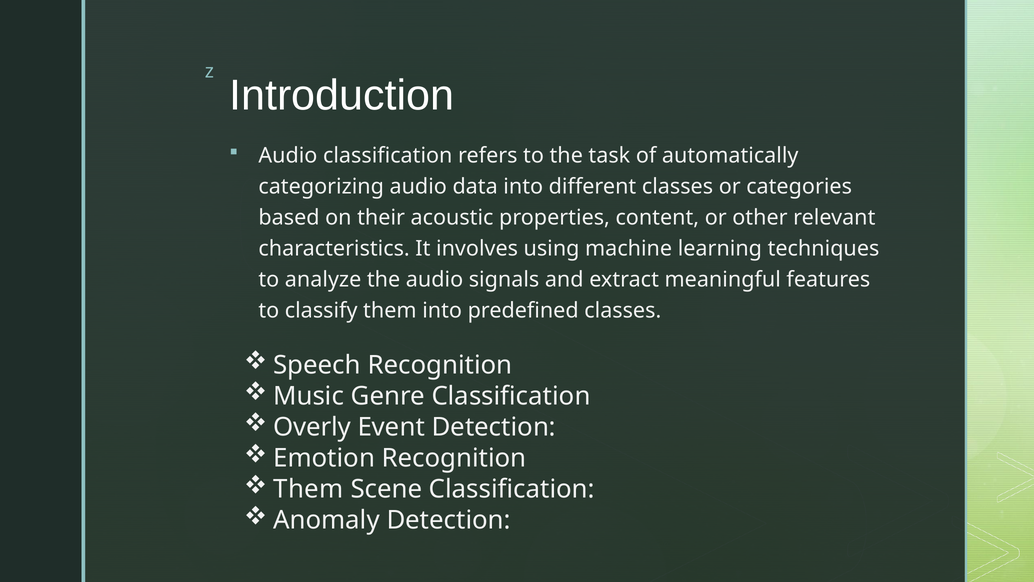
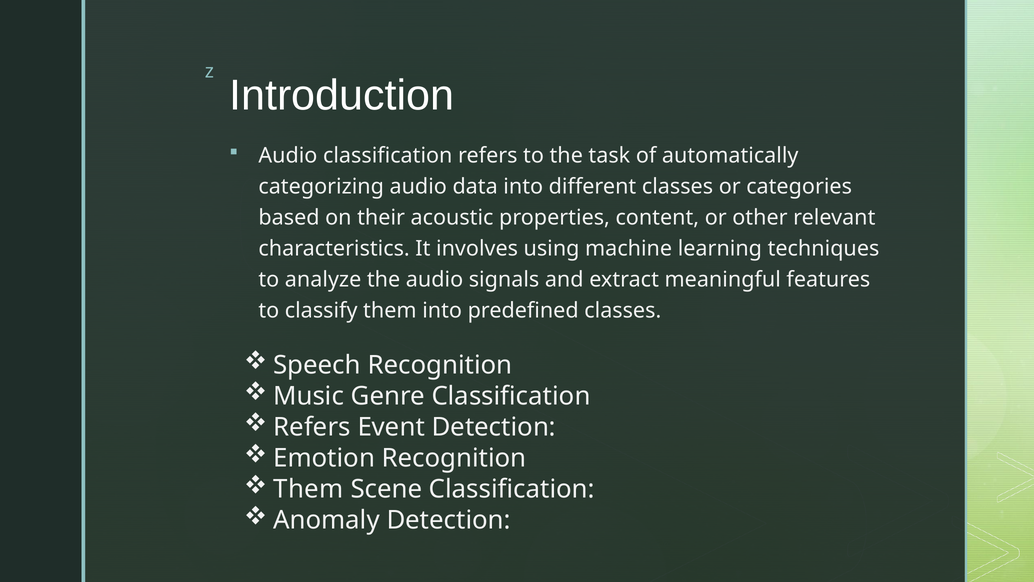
Overly: Overly -> Refers (312, 427)
